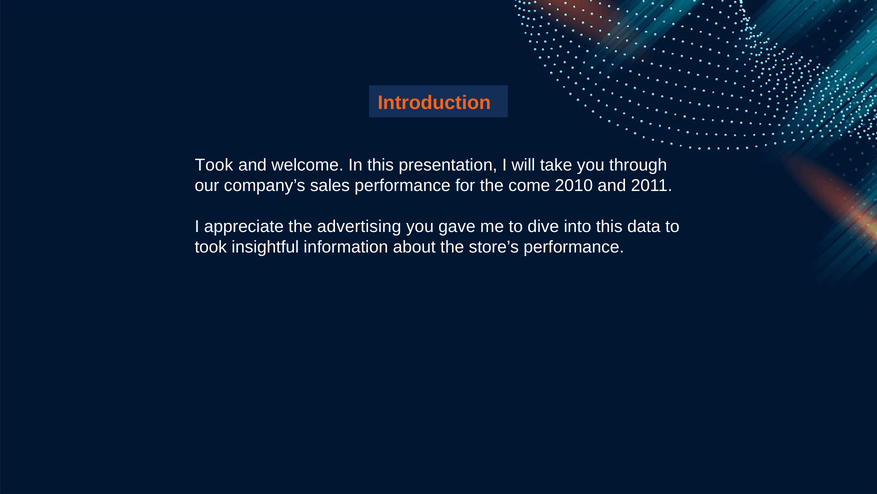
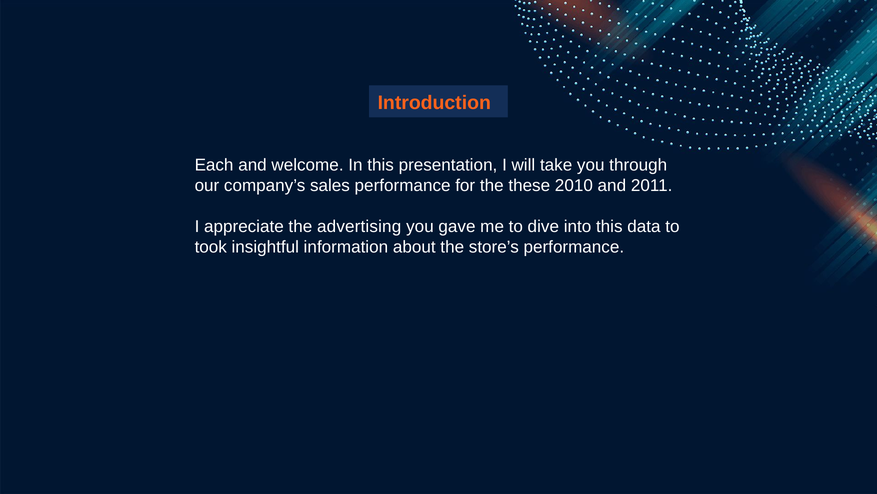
Took: Took -> Each (214, 165)
come: come -> these (529, 185)
